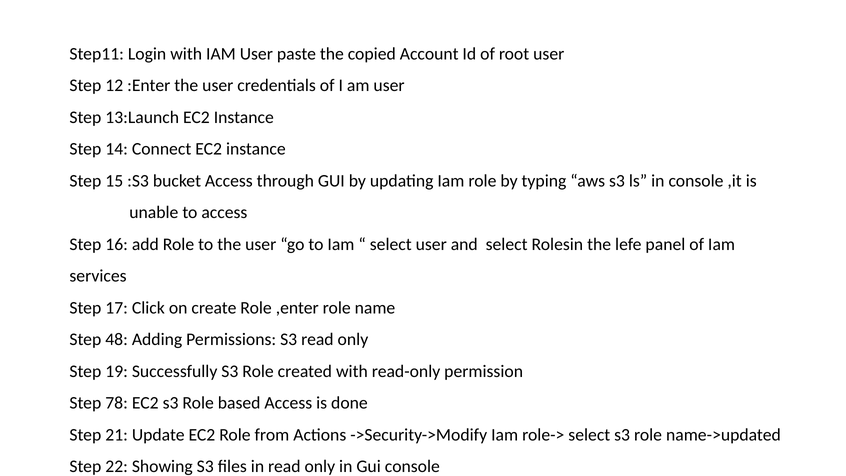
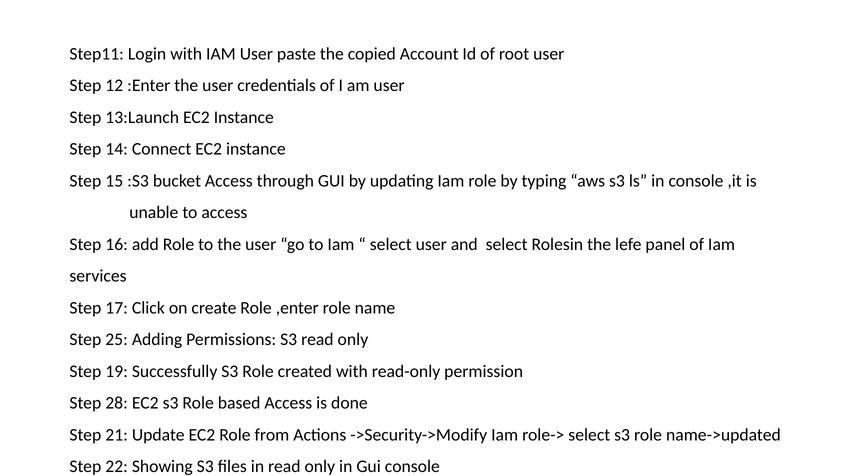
48: 48 -> 25 (117, 339)
78: 78 -> 28 (117, 403)
